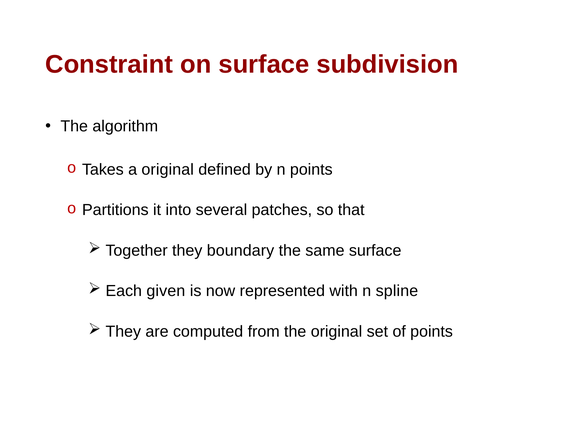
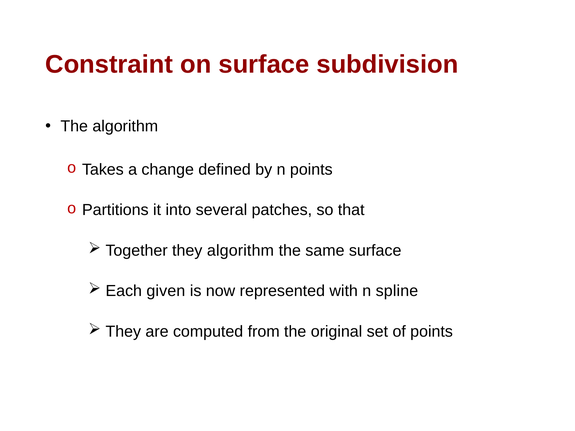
a original: original -> change (168, 170)
they boundary: boundary -> algorithm (240, 251)
